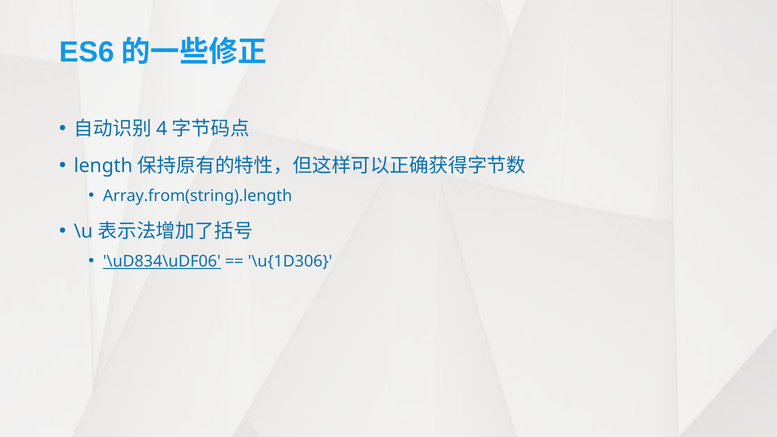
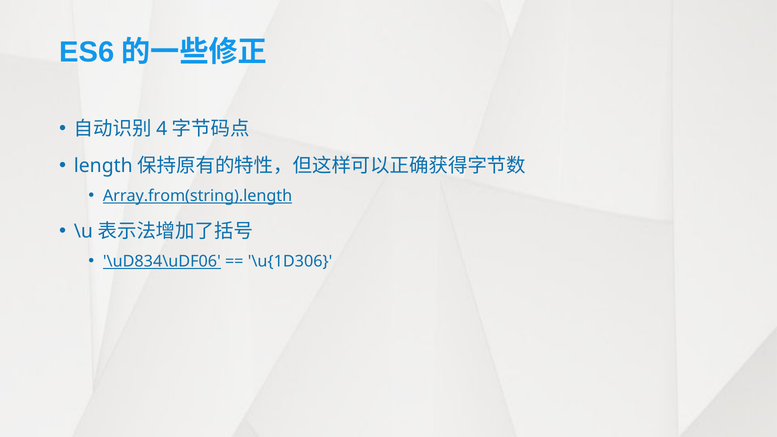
Array.from(string).length underline: none -> present (198, 196)
